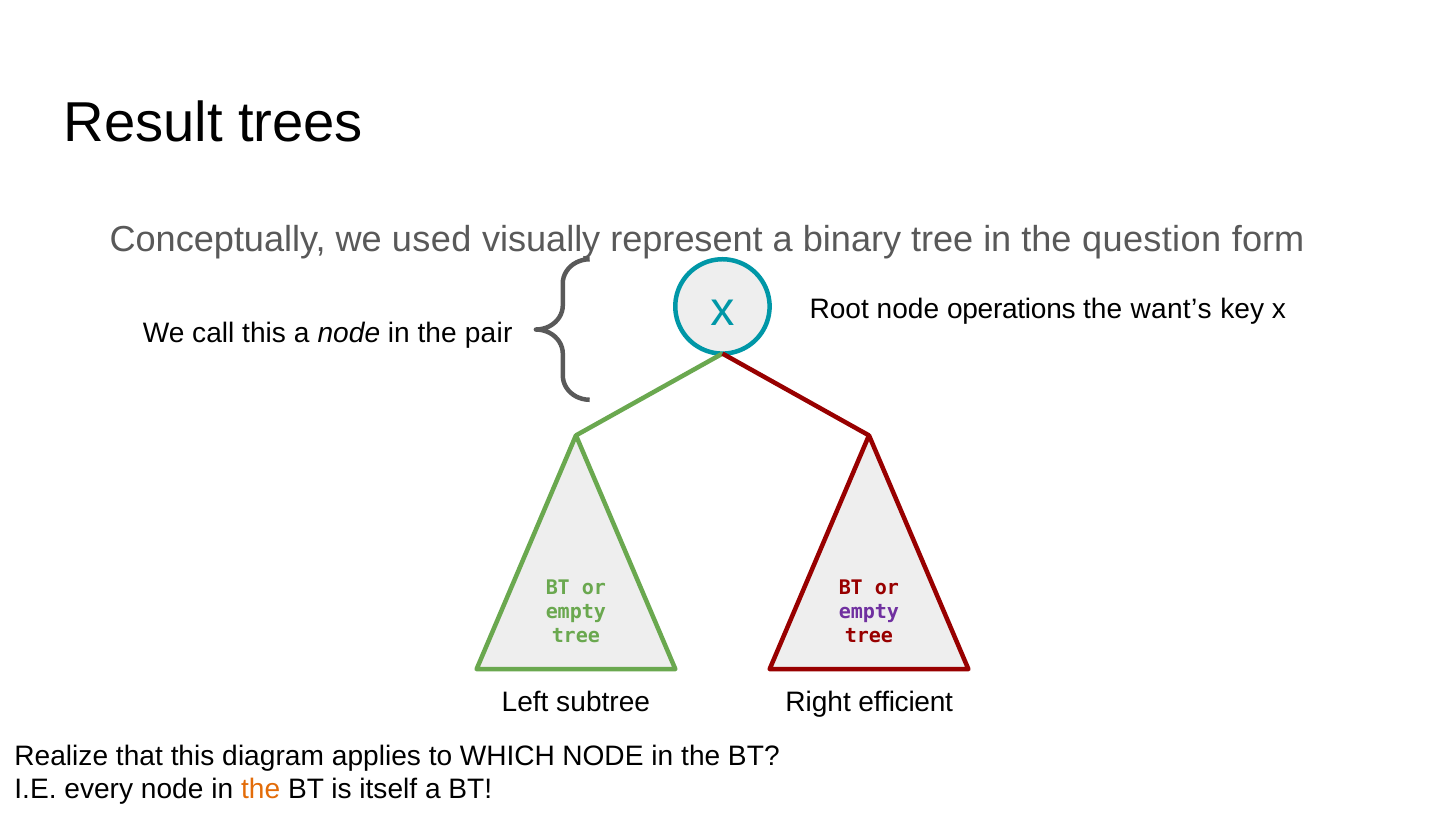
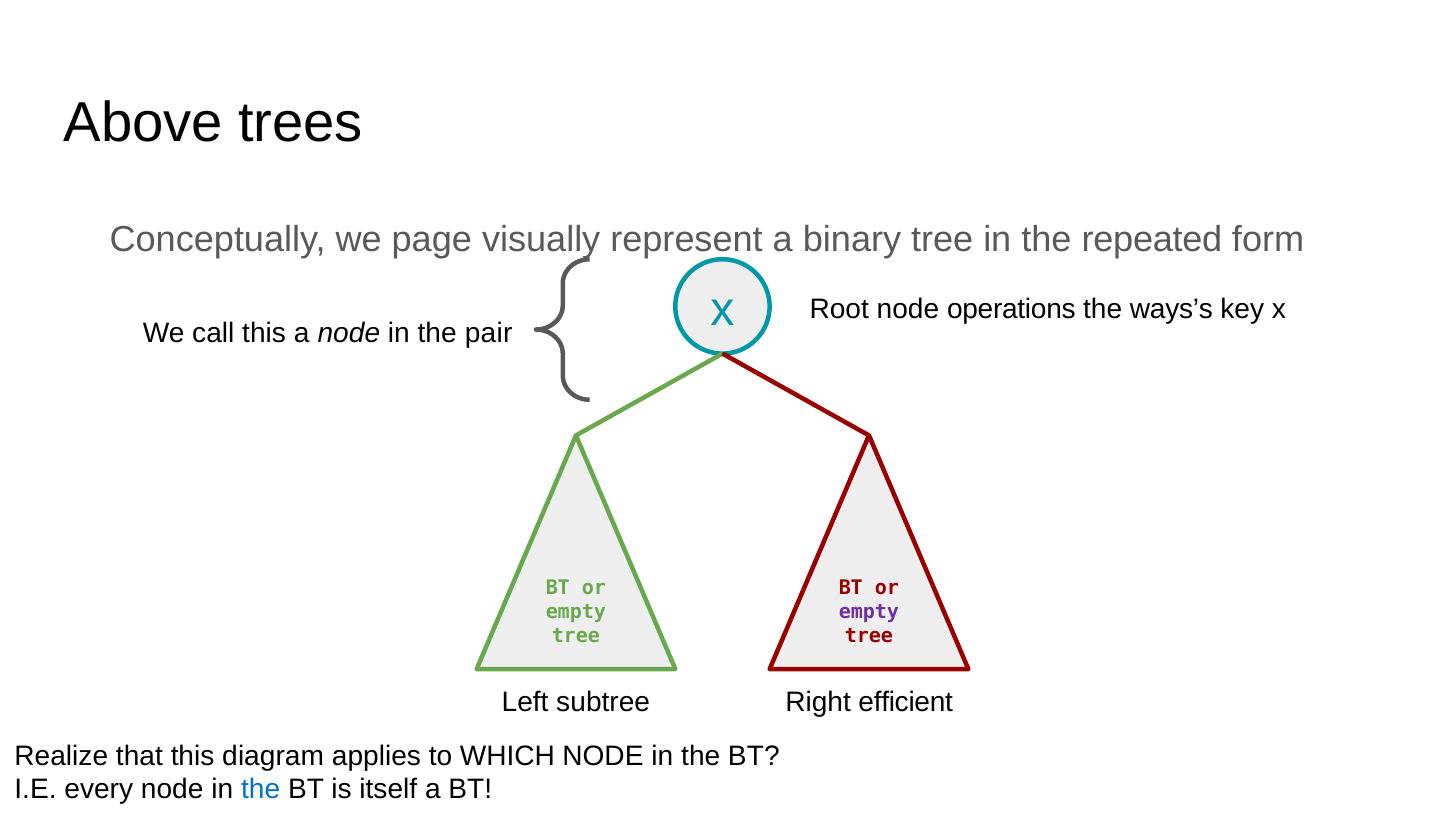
Result: Result -> Above (143, 122)
used: used -> page (432, 239)
question: question -> repeated (1152, 239)
want’s: want’s -> ways’s (1171, 309)
the colour: orange -> blue (261, 789)
